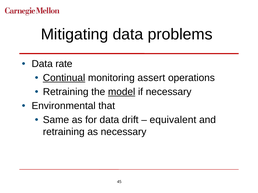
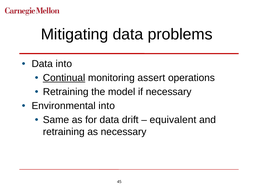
Data rate: rate -> into (64, 64)
model underline: present -> none (122, 92)
Environmental that: that -> into (107, 106)
